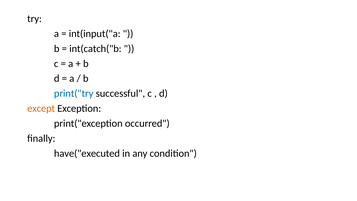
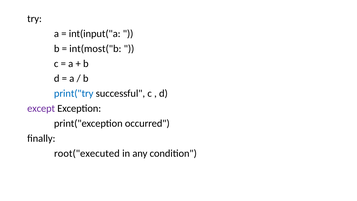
int(catch("b: int(catch("b -> int(most("b (95, 49)
except colour: orange -> purple (41, 108)
have("executed: have("executed -> root("executed (87, 153)
